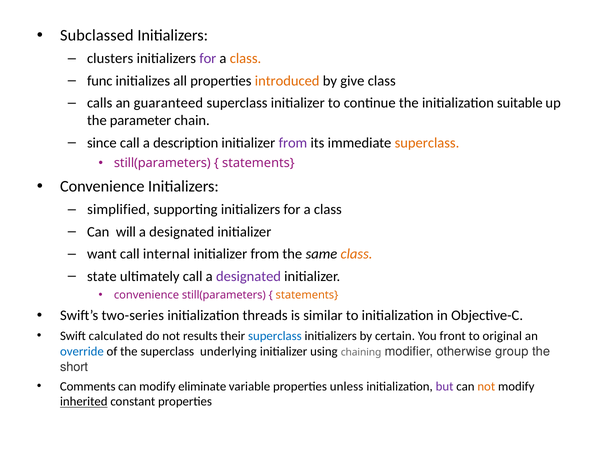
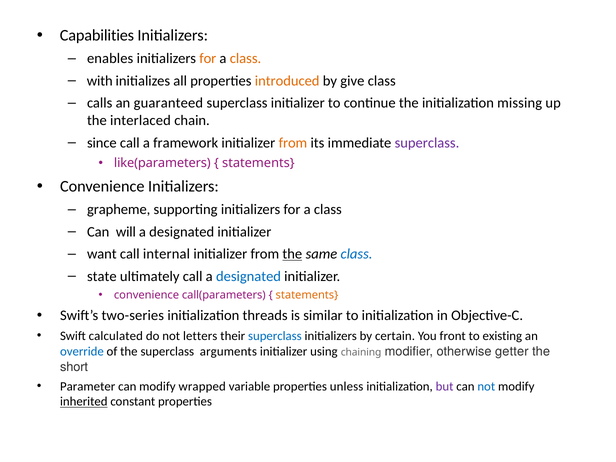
Subclassed: Subclassed -> Capabilities (97, 35)
clusters: clusters -> enables (110, 59)
for colour: purple -> orange (208, 59)
func: func -> with (100, 81)
suitable: suitable -> missing (520, 103)
parameter: parameter -> interlaced (140, 121)
description: description -> framework (186, 143)
from colour: purple -> orange (293, 143)
superclass colour: orange -> purple (427, 143)
still(parameters: still(parameters -> like(parameters (162, 163)
simplified: simplified -> grapheme (119, 210)
the underline: none -> present (292, 254)
class colour: orange -> blue (357, 254)
designated colour: purple -> blue (249, 276)
convenience still(parameters: still(parameters -> call(parameters (224, 295)
results: results -> letters (200, 336)
original: original -> existing (502, 336)
underlying: underlying -> arguments (228, 351)
group: group -> getter (512, 351)
Comments: Comments -> Parameter (88, 386)
eliminate: eliminate -> wrapped (202, 386)
not colour: orange -> blue (486, 386)
